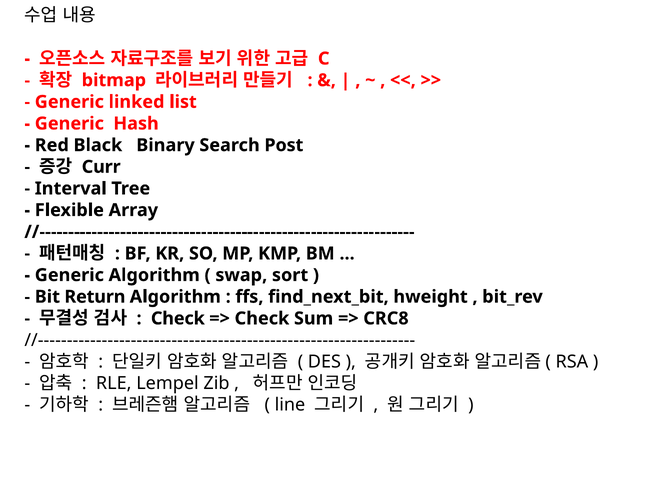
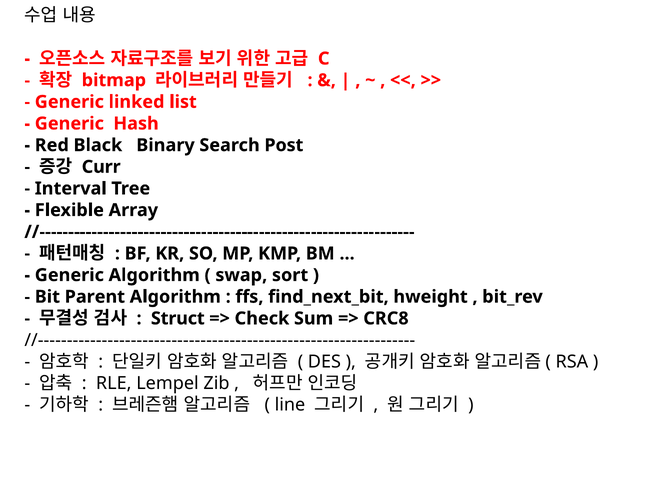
Return: Return -> Parent (95, 297)
Check: Check -> Struct (178, 318)
